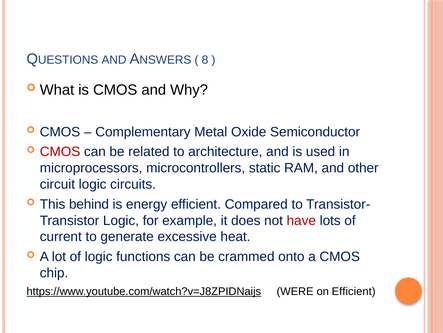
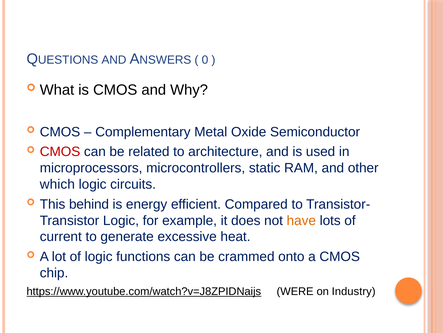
8: 8 -> 0 (205, 60)
circuit: circuit -> which (57, 184)
have colour: red -> orange (301, 220)
on Efficient: Efficient -> Industry (354, 291)
